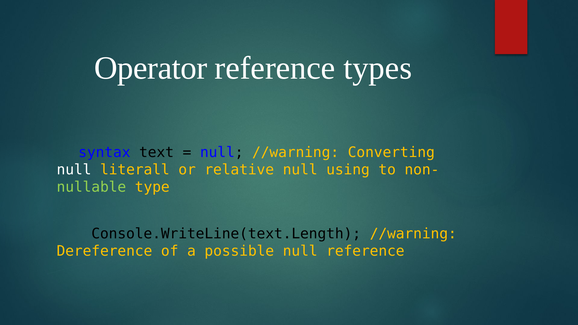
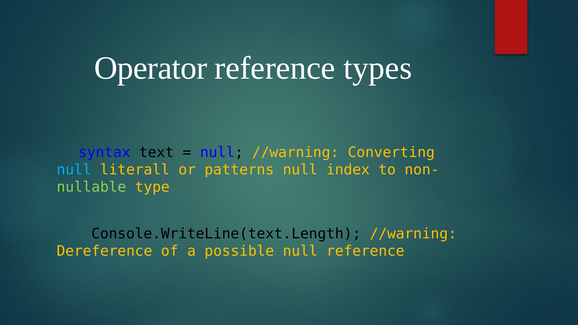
null colour: white -> light blue (74, 170)
relative: relative -> patterns (239, 170)
using: using -> index (348, 170)
